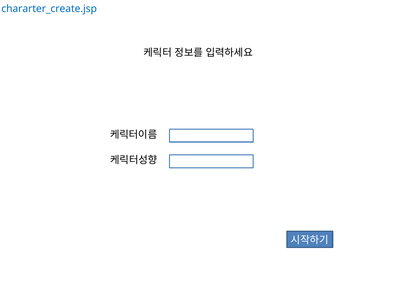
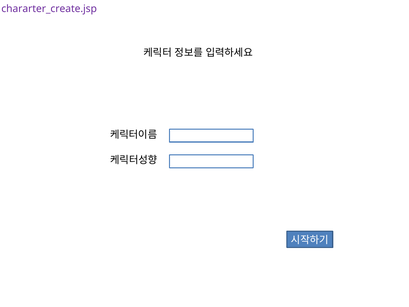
chararter_create.jsp colour: blue -> purple (49, 9)
